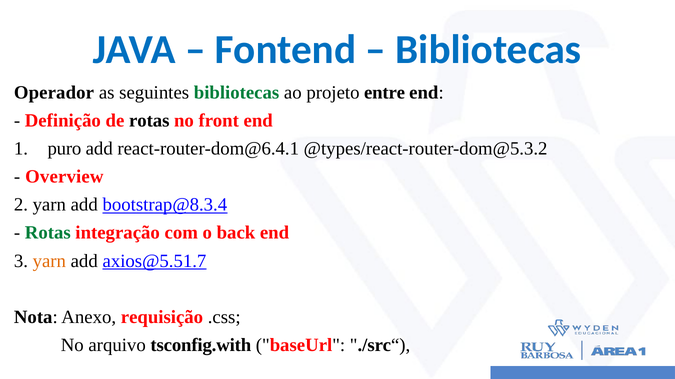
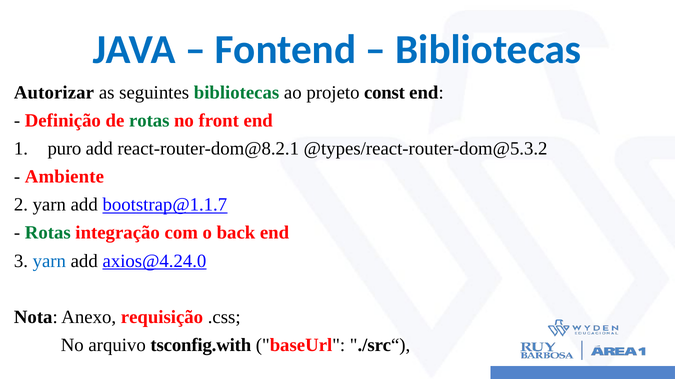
Operador: Operador -> Autorizar (54, 93)
entre: entre -> const (385, 93)
rotas colour: black -> green (149, 121)
react-router-dom@6.4.1: react-router-dom@6.4.1 -> react-router-dom@8.2.1 (208, 149)
Overview: Overview -> Ambiente (64, 177)
bootstrap@8.3.4: bootstrap@8.3.4 -> bootstrap@1.1.7 (165, 205)
yarn colour: orange -> blue (49, 261)
axios@5.51.7: axios@5.51.7 -> axios@4.24.0 (154, 261)
